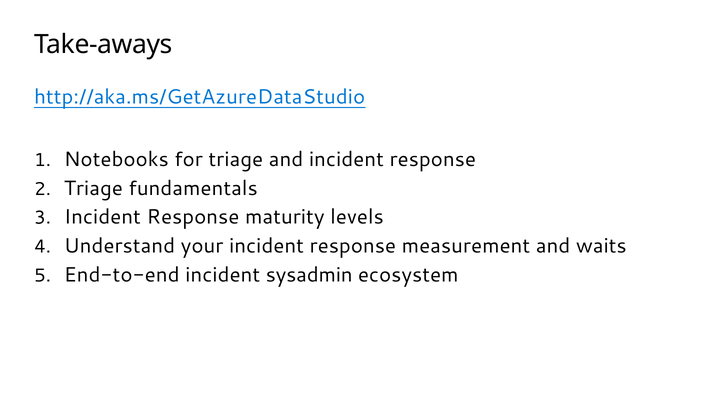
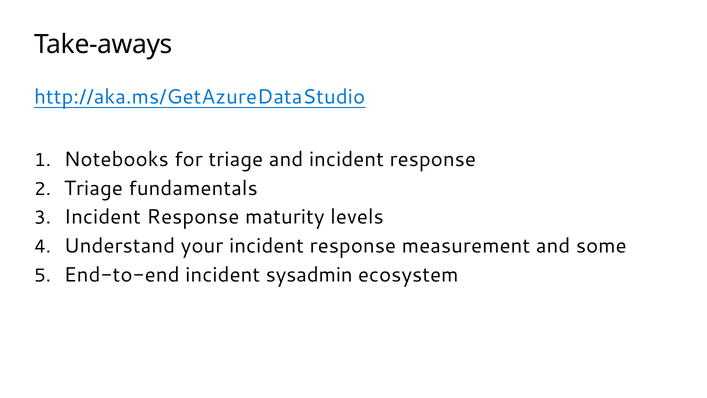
waits: waits -> some (601, 246)
